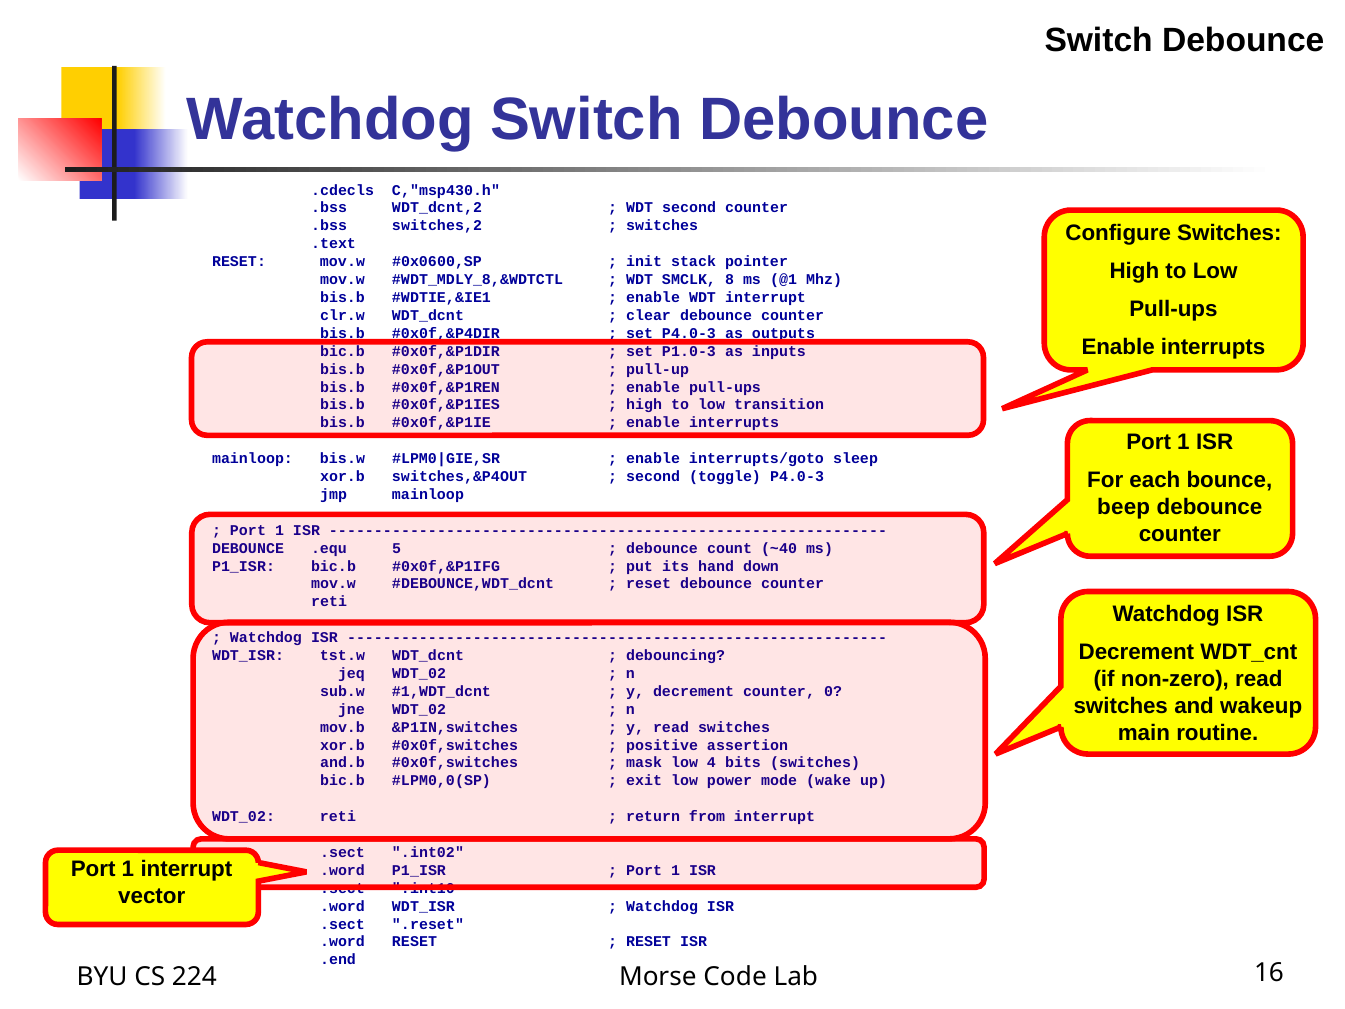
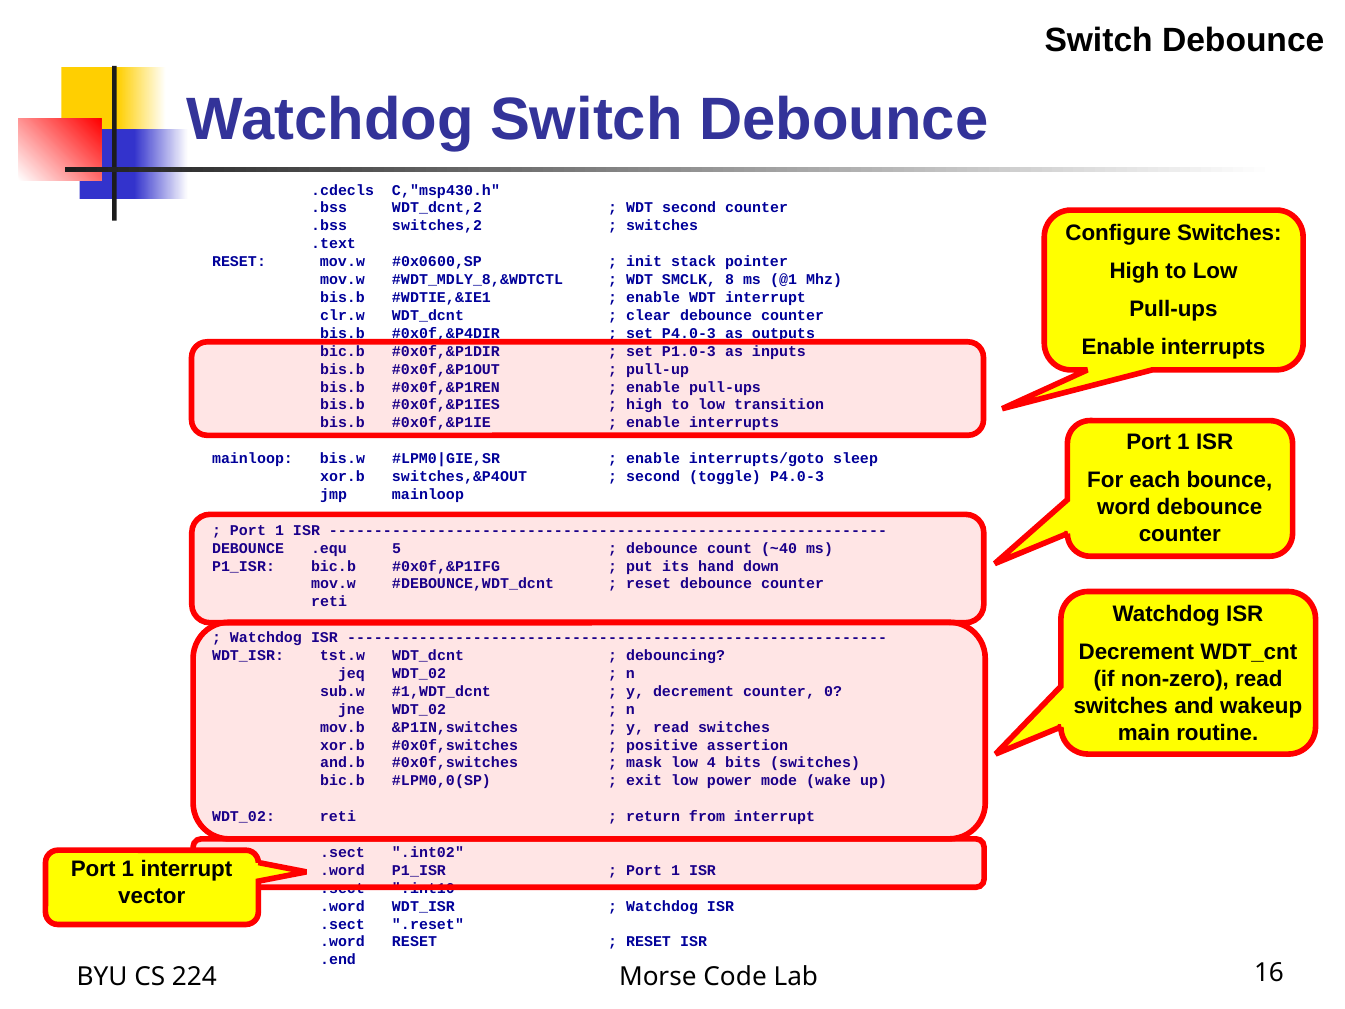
beep: beep -> word (1124, 507)
